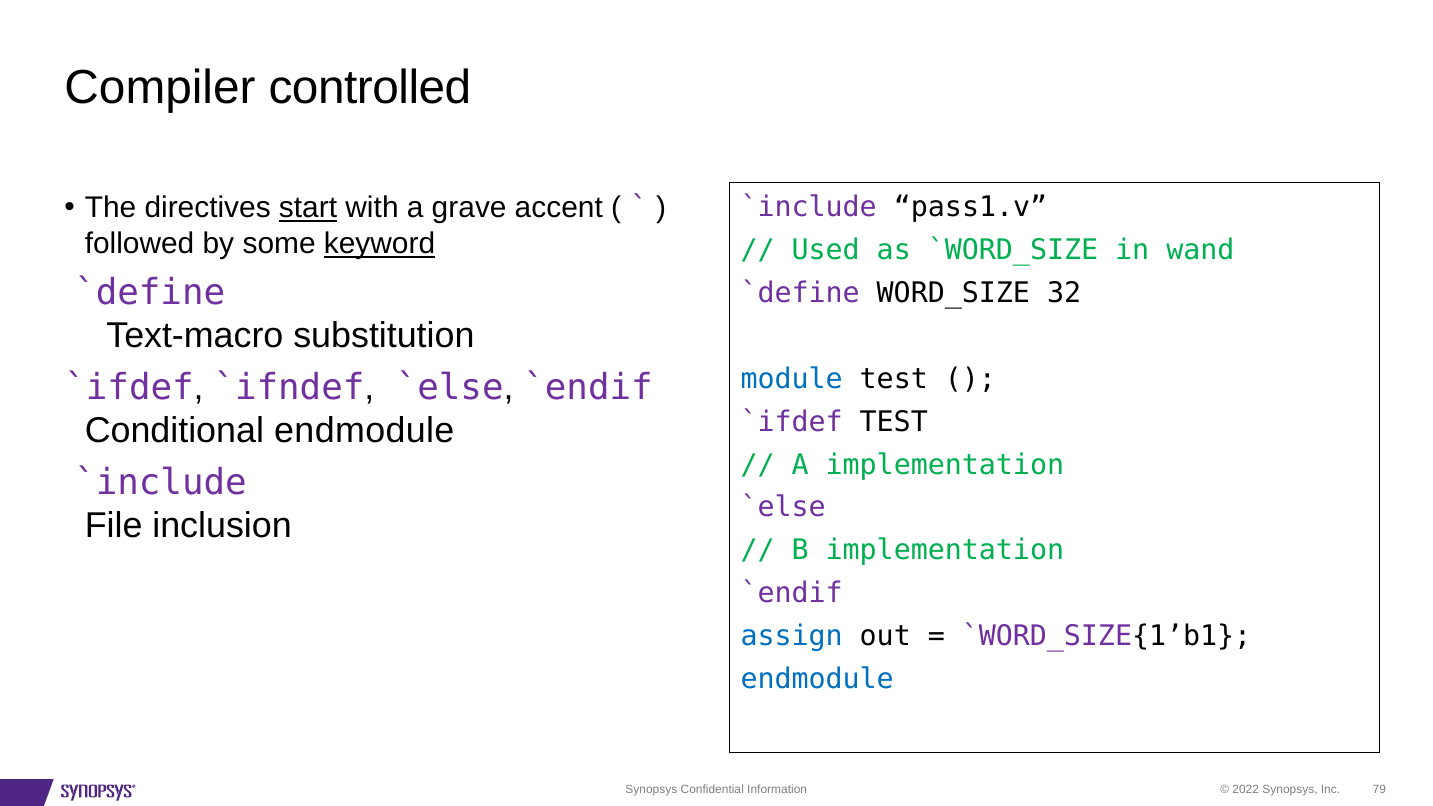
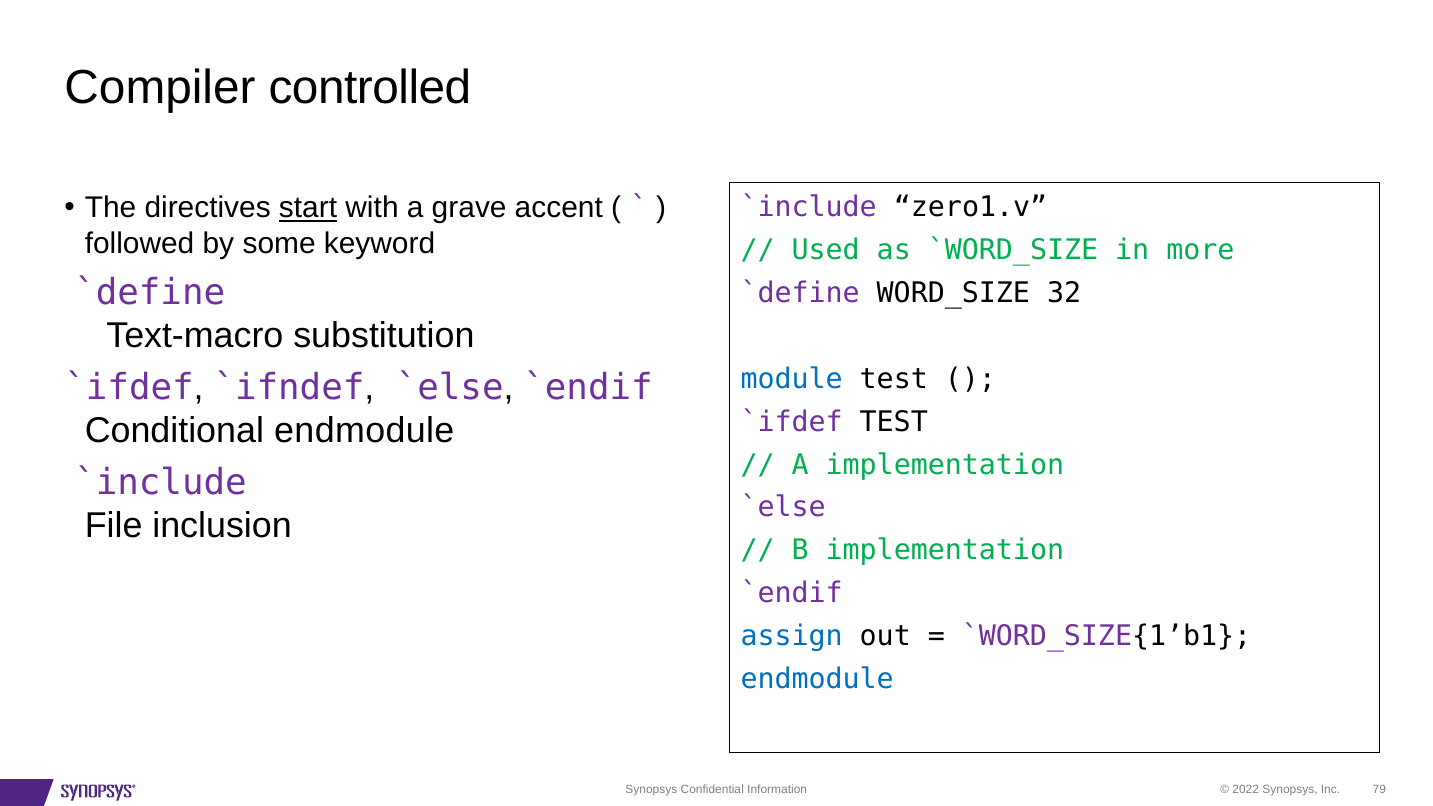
pass1.v: pass1.v -> zero1.v (971, 207)
keyword underline: present -> none (380, 244)
wand: wand -> more (1200, 250)
